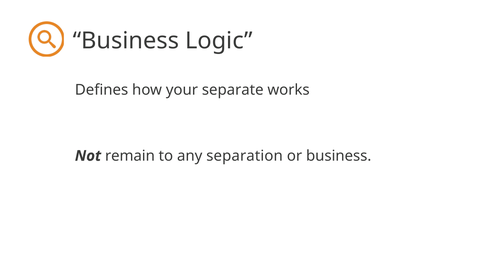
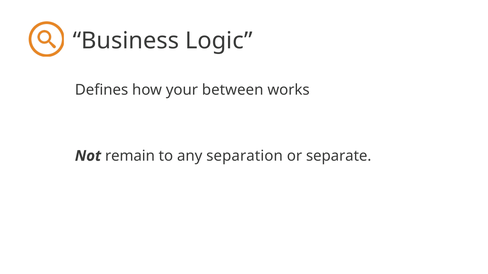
separate: separate -> between (233, 90)
or business: business -> separate (339, 156)
